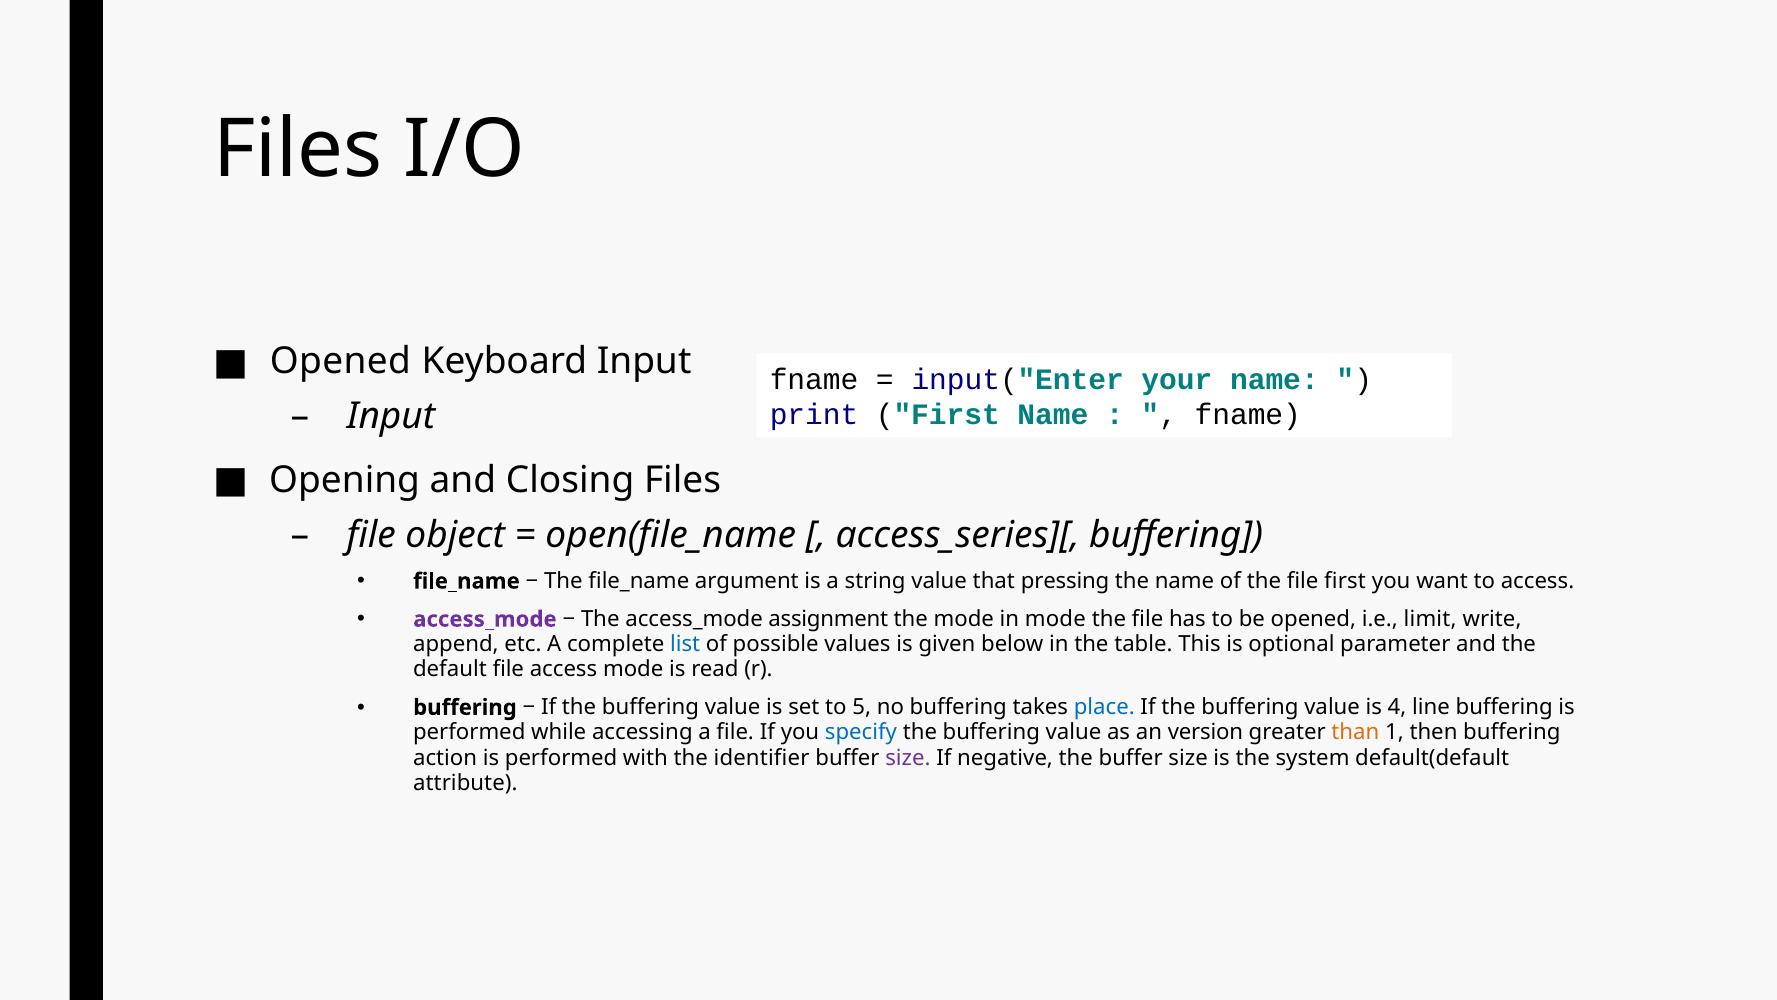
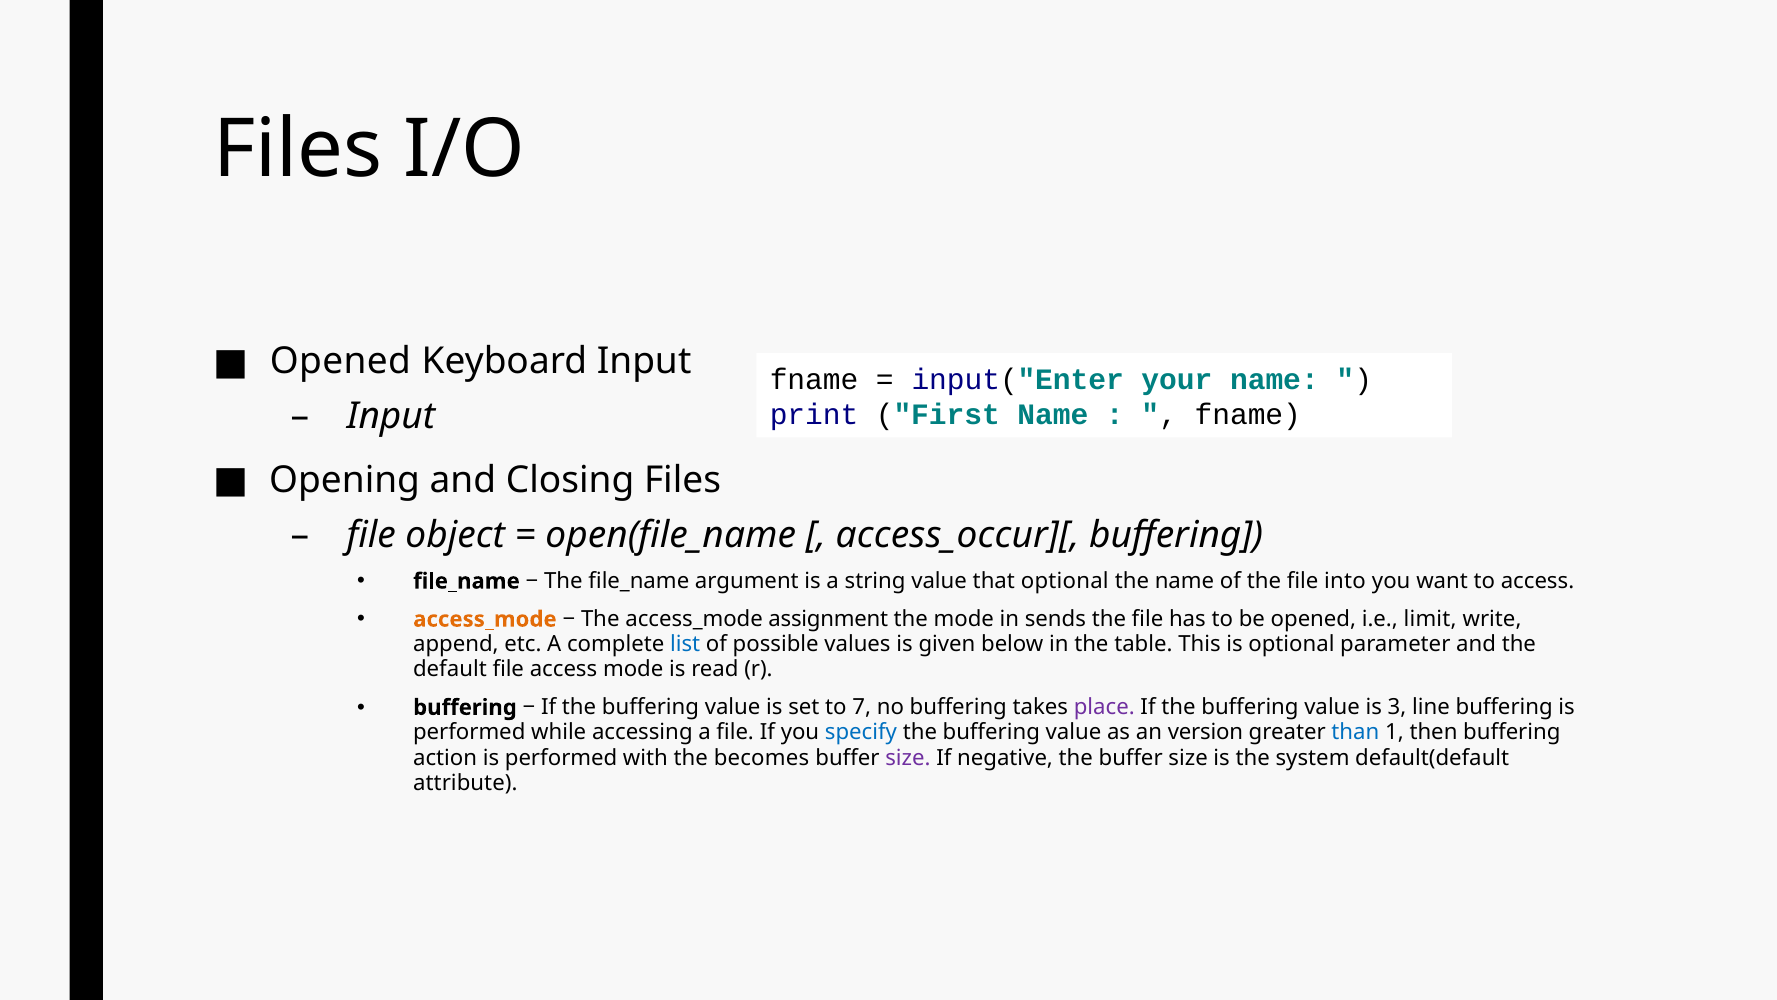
access_series][: access_series][ -> access_occur][ (958, 535)
that pressing: pressing -> optional (1065, 581)
file first: first -> into (1345, 581)
access_mode colour: purple -> orange (485, 619)
in mode: mode -> sends (1055, 619)
5: 5 -> 7 (862, 707)
place colour: blue -> purple (1104, 707)
4: 4 -> 3 (1397, 707)
than colour: orange -> blue (1355, 732)
identifier: identifier -> becomes (761, 757)
